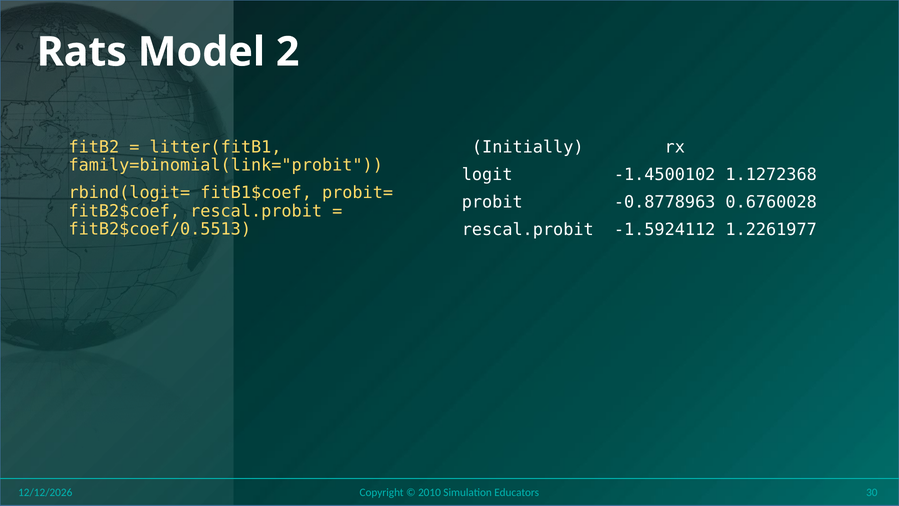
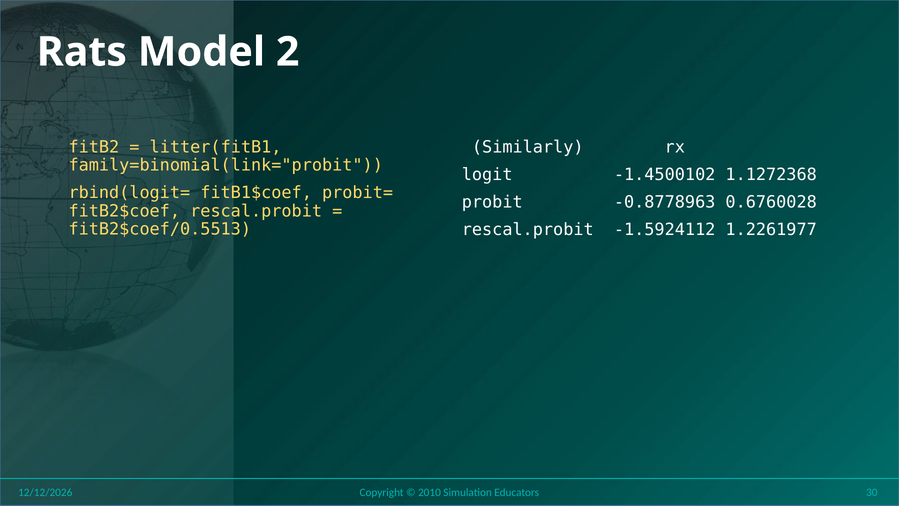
Initially: Initially -> Similarly (528, 147)
